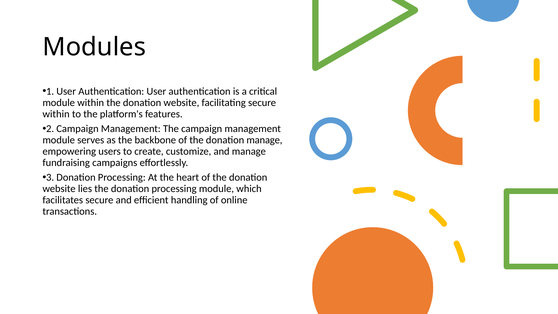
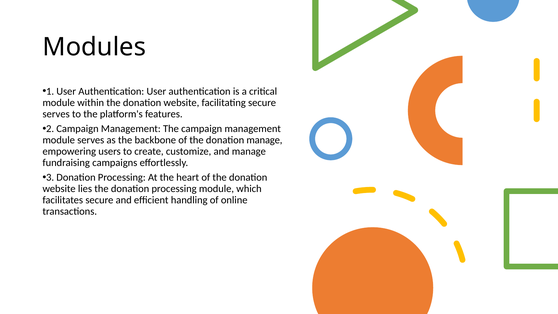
within: within -> serves (56, 114)
